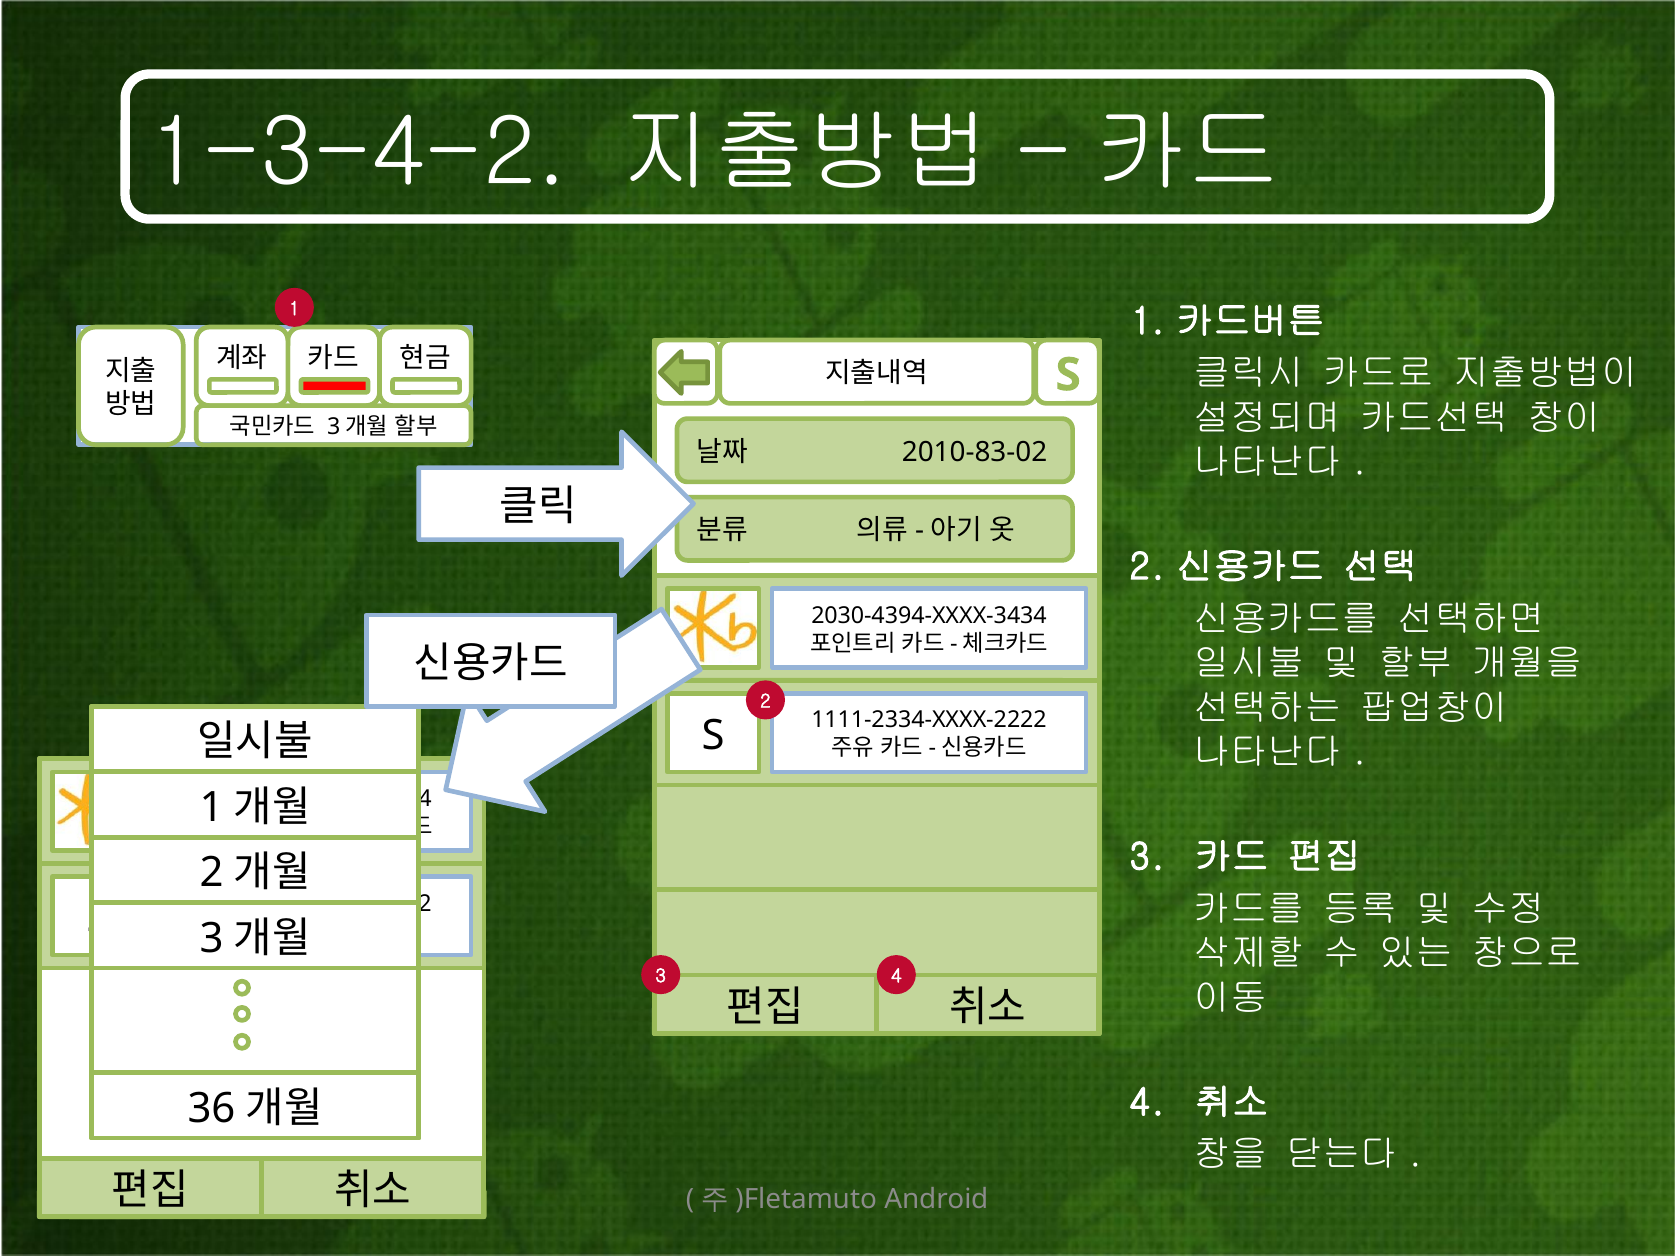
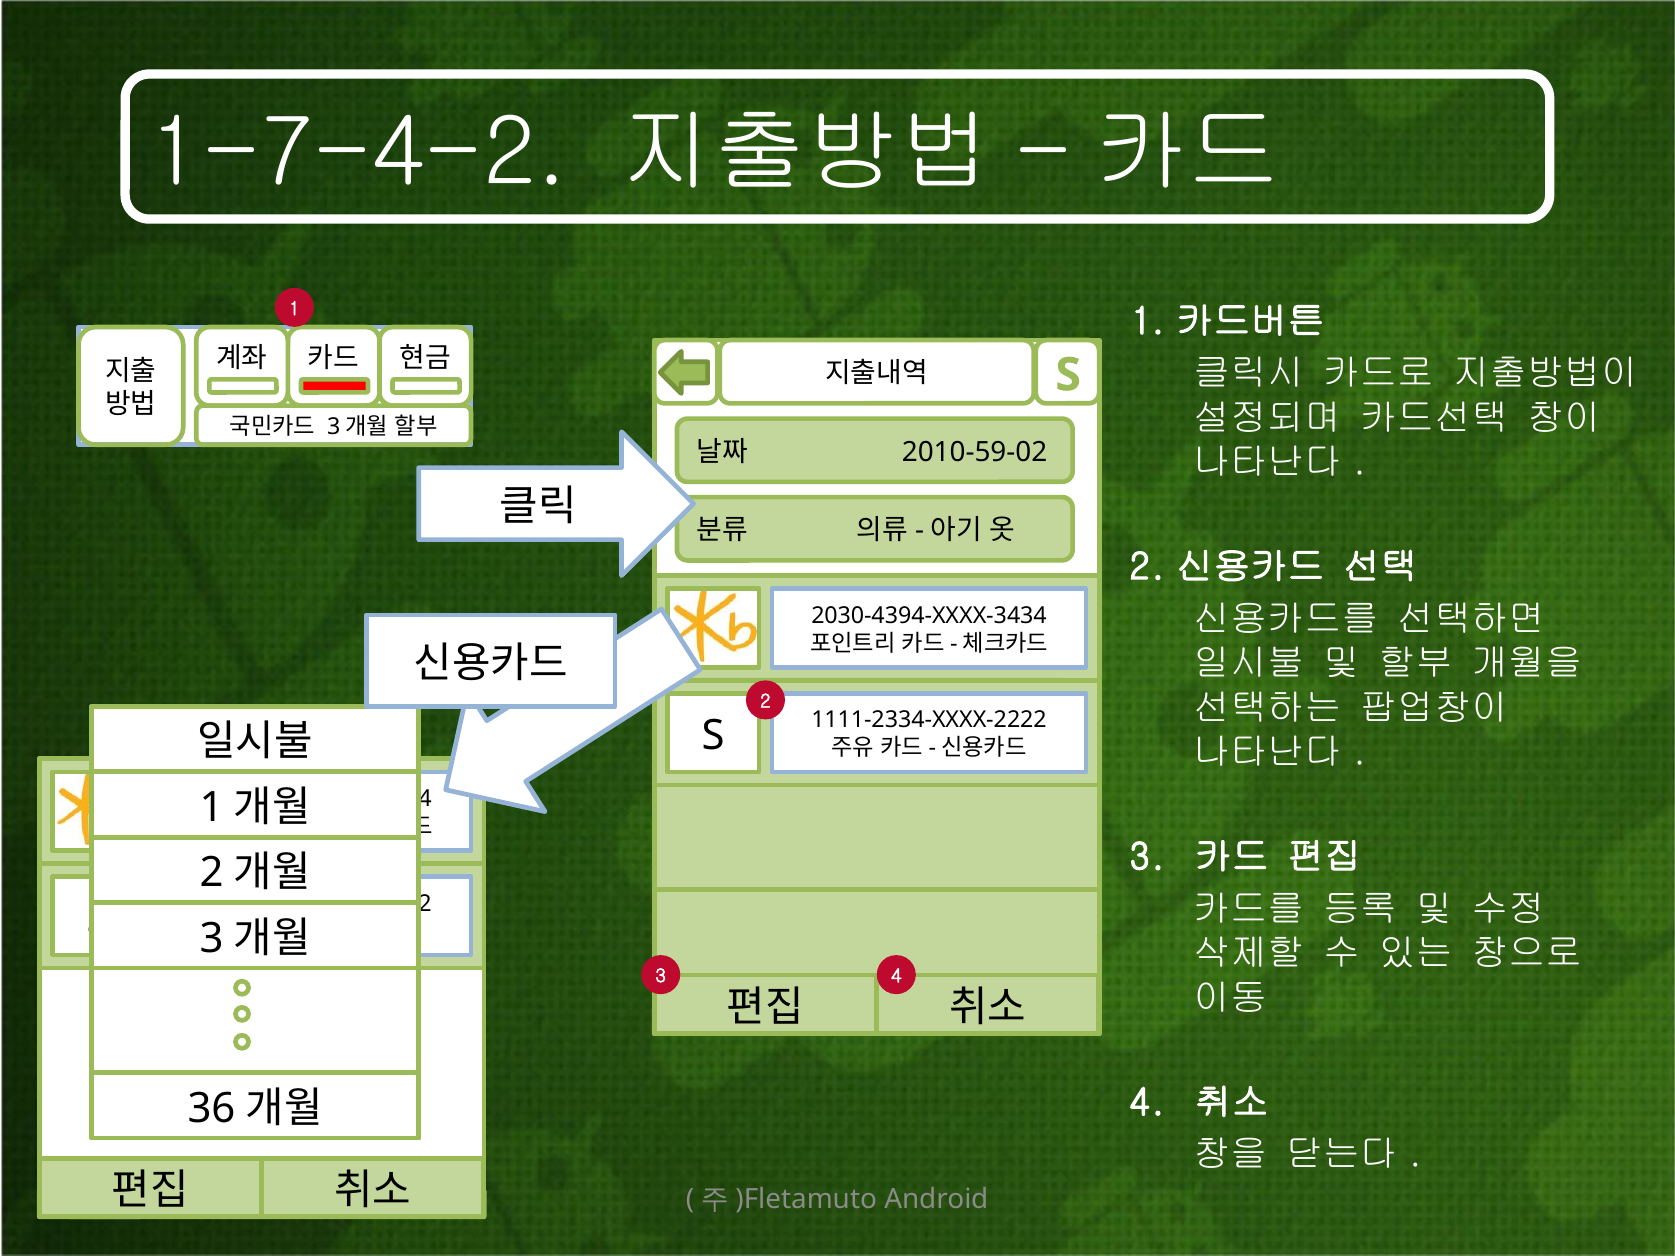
1-3-4-2: 1-3-4-2 -> 1-7-4-2 (358, 153)
2010-83-02: 2010-83-02 -> 2010-59-02 (975, 452)
